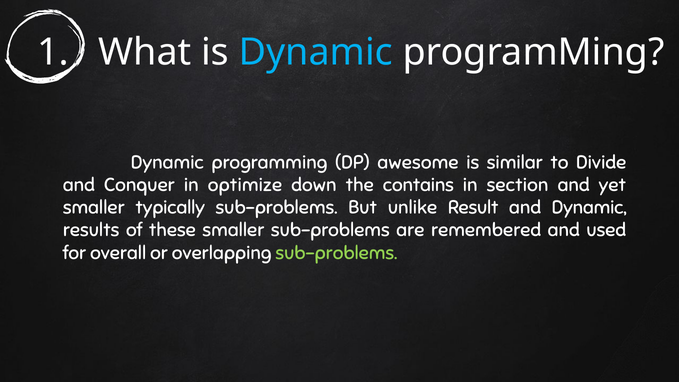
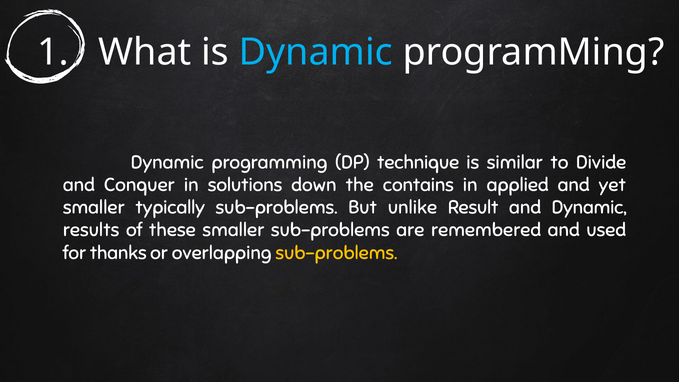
awesome: awesome -> technique (418, 162)
optimize: optimize -> solutions (245, 185)
section: section -> applied (518, 185)
overall: overall -> thanks (118, 253)
sub-problems colour: light green -> yellow (336, 253)
